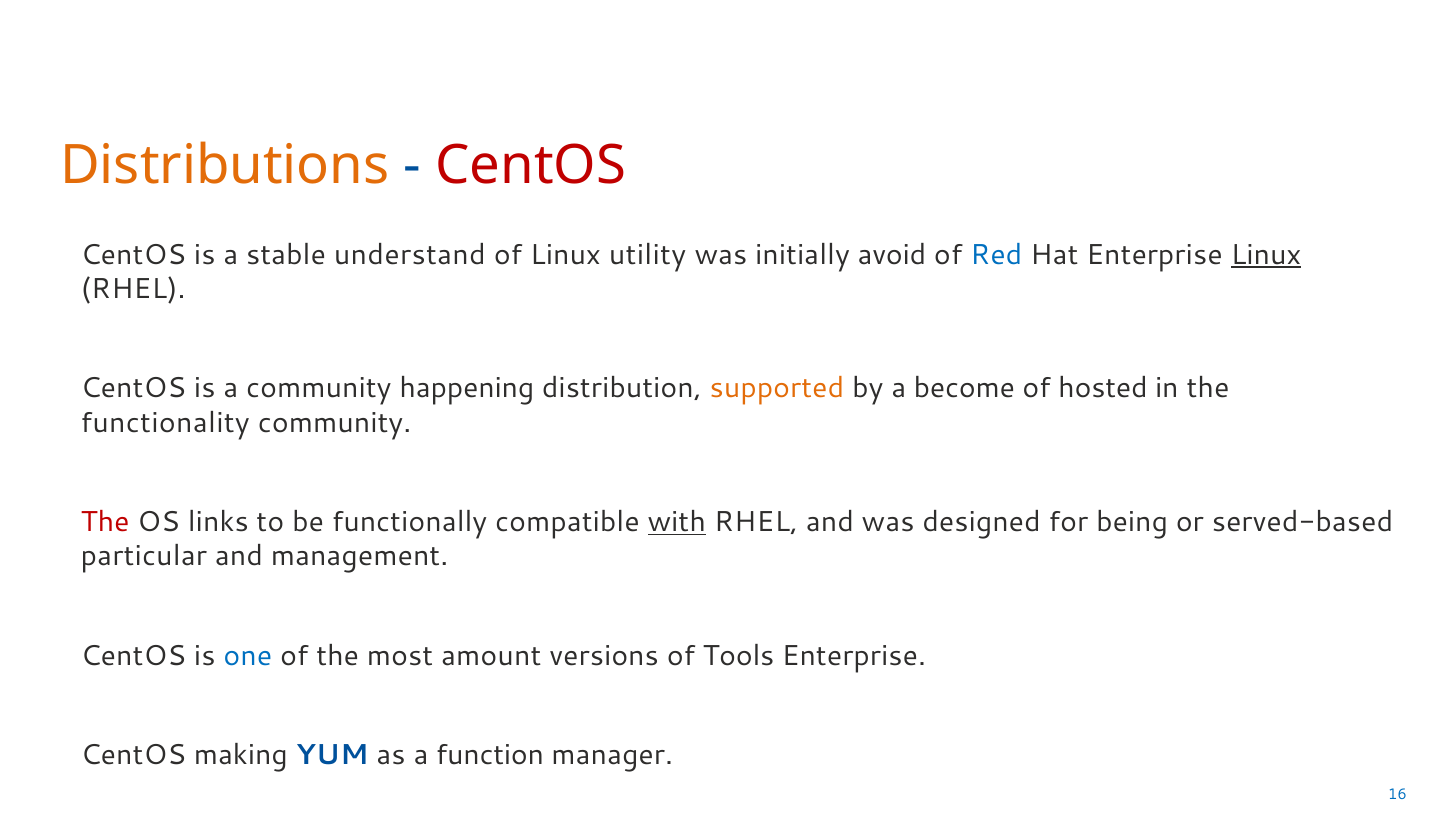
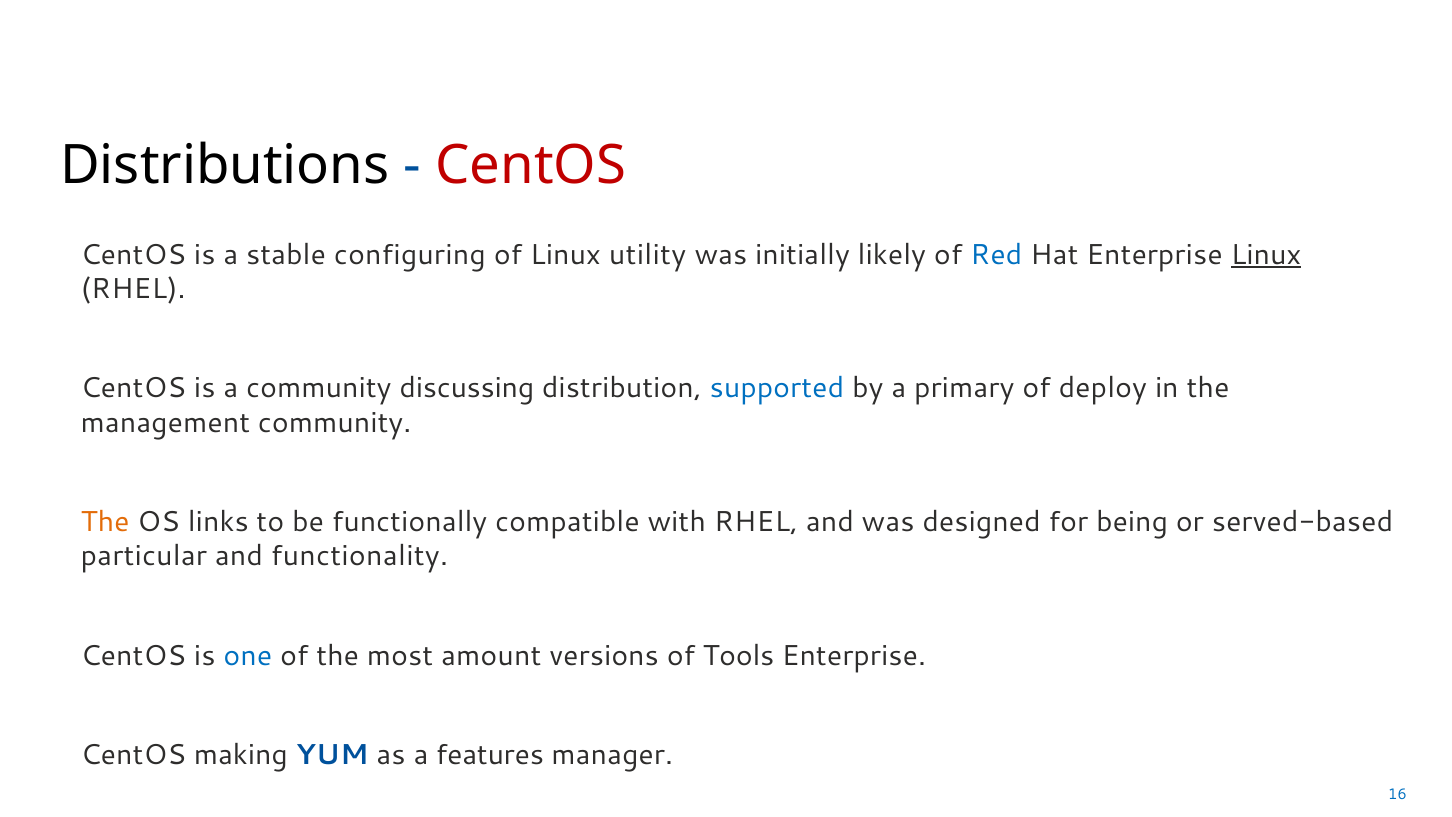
Distributions colour: orange -> black (225, 165)
understand: understand -> configuring (410, 254)
avoid: avoid -> likely (892, 254)
happening: happening -> discussing (467, 388)
supported colour: orange -> blue (777, 388)
become: become -> primary (964, 388)
hosted: hosted -> deploy (1103, 388)
functionality: functionality -> management (165, 423)
The colour: red -> orange (105, 522)
with underline: present -> none (677, 522)
management: management -> functionality (359, 556)
function: function -> features (490, 755)
